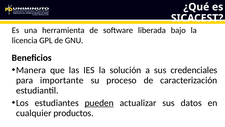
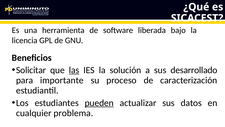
Manera: Manera -> Solicitar (31, 70)
las underline: none -> present (74, 70)
credenciales: credenciales -> desarrollado (194, 70)
productos: productos -> problema (73, 113)
